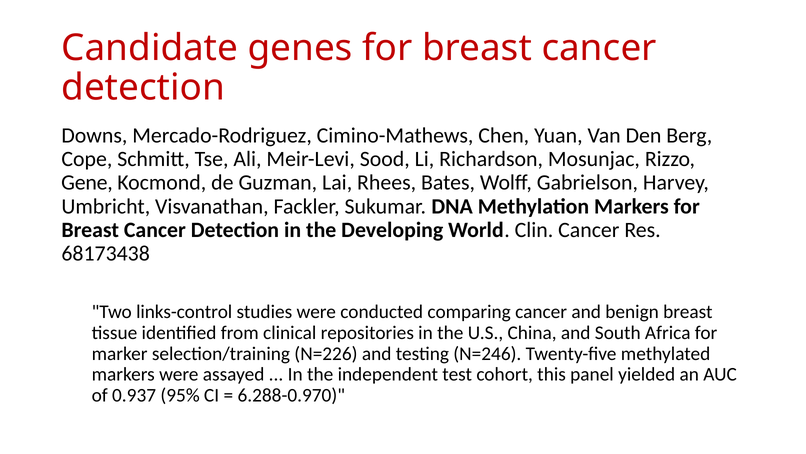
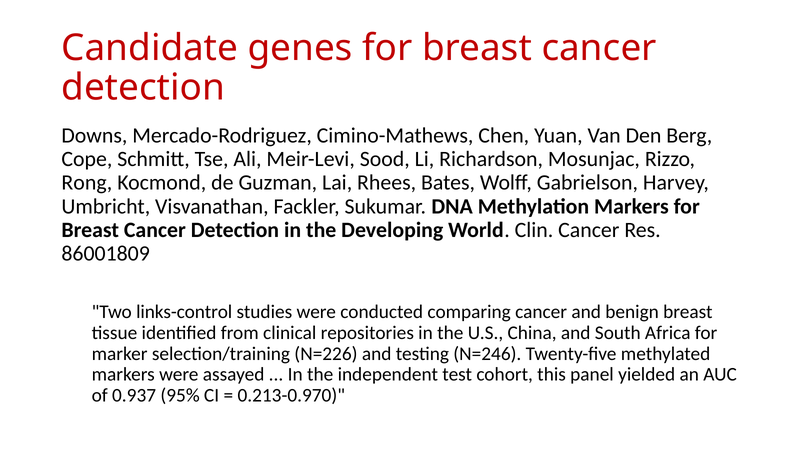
Gene: Gene -> Rong (87, 182)
68173438: 68173438 -> 86001809 (106, 253)
6.288-0.970: 6.288-0.970 -> 0.213-0.970 (291, 395)
